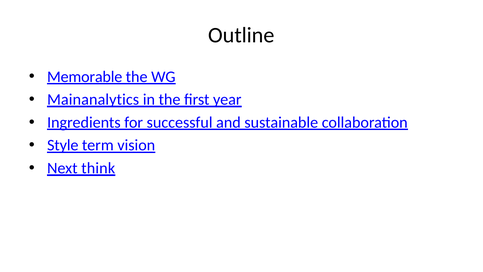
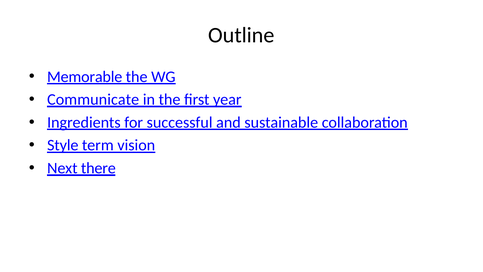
Mainanalytics: Mainanalytics -> Communicate (93, 99)
think: think -> there (98, 168)
